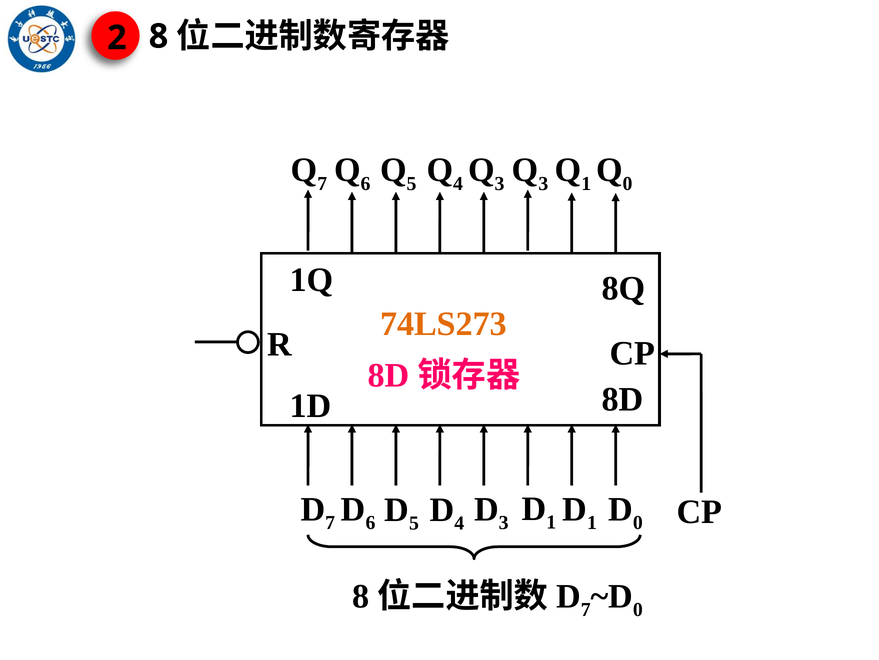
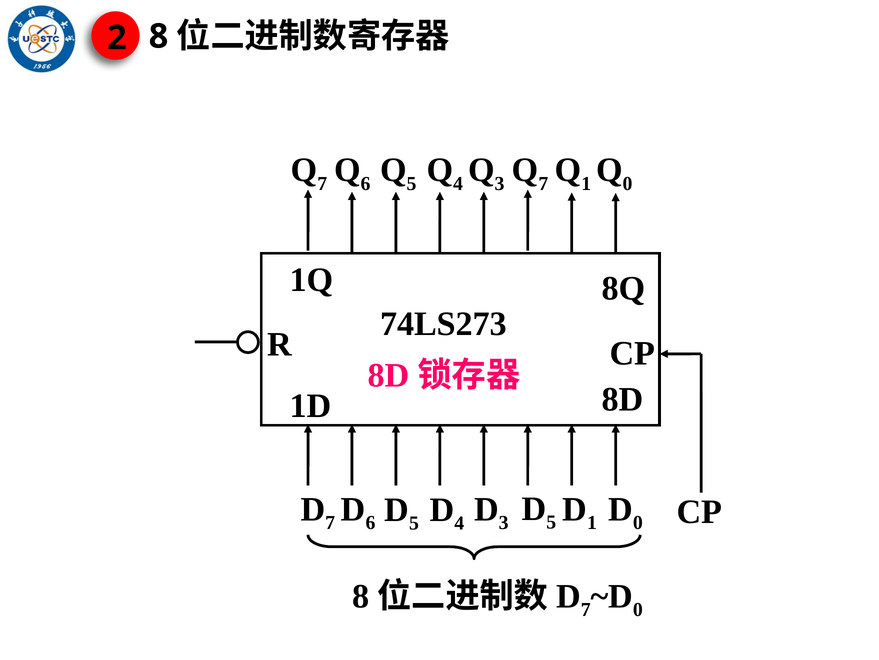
3: 3 -> 7 (543, 183)
74LS273 colour: orange -> black (444, 324)
1: 1 -> 5 (551, 522)
